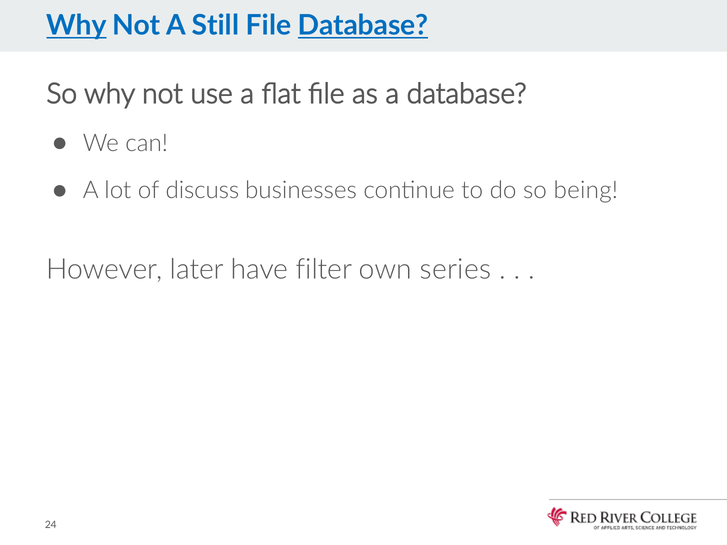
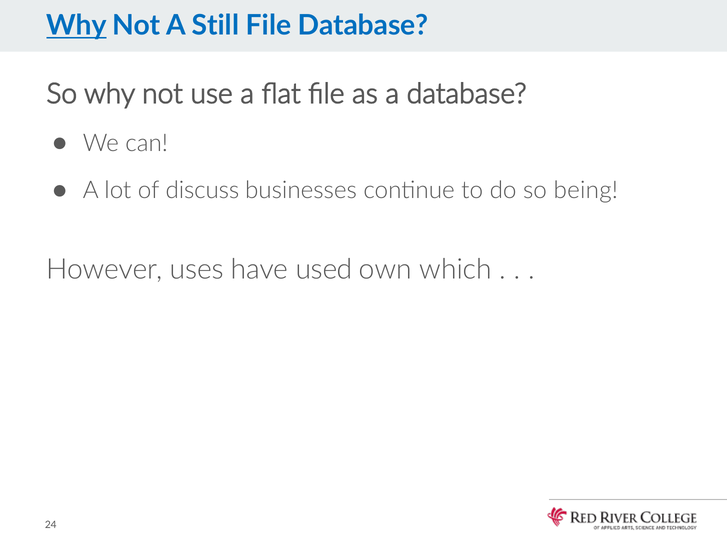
Database underline: present -> none (363, 26)
later: later -> uses (197, 270)
filter: filter -> used (324, 270)
series: series -> which (456, 270)
